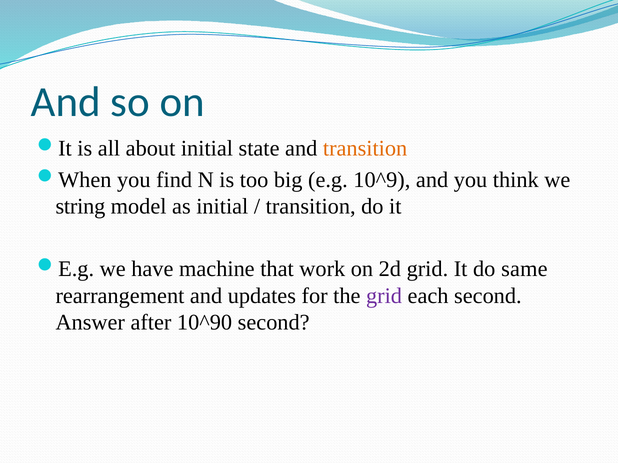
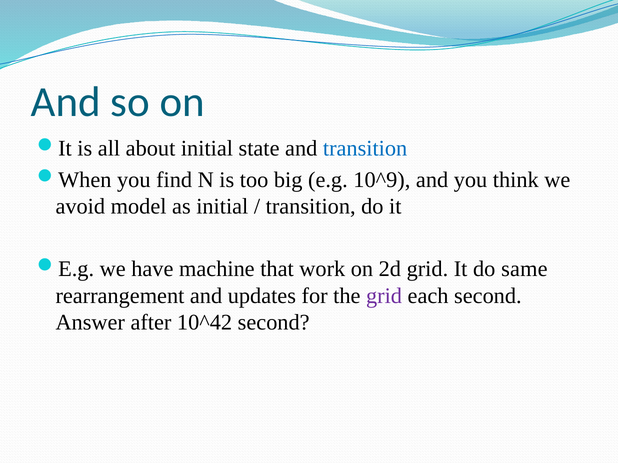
transition colour: orange -> blue (365, 149)
string: string -> avoid (80, 207)
10^90: 10^90 -> 10^42 (205, 323)
